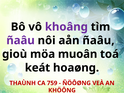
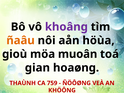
ñaâu colour: purple -> orange (21, 40)
aån ñaâu: ñaâu -> höùa (98, 40)
keát: keát -> gian (37, 68)
